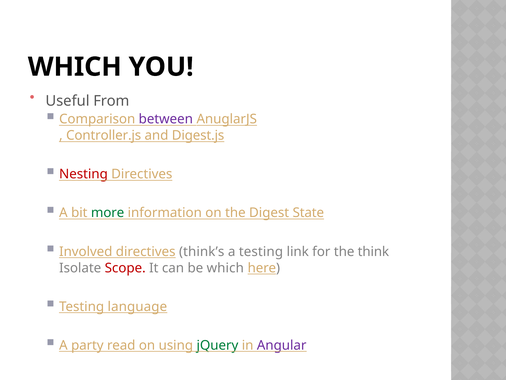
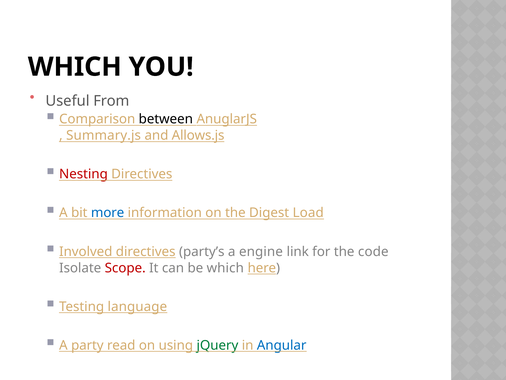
between colour: purple -> black (166, 119)
Controller.js: Controller.js -> Summary.js (104, 135)
Digest.js: Digest.js -> Allows.js (198, 135)
more colour: green -> blue (108, 213)
State: State -> Load (308, 213)
think’s: think’s -> party’s (202, 251)
a testing: testing -> engine (261, 251)
think: think -> code (373, 251)
Angular colour: purple -> blue (282, 345)
